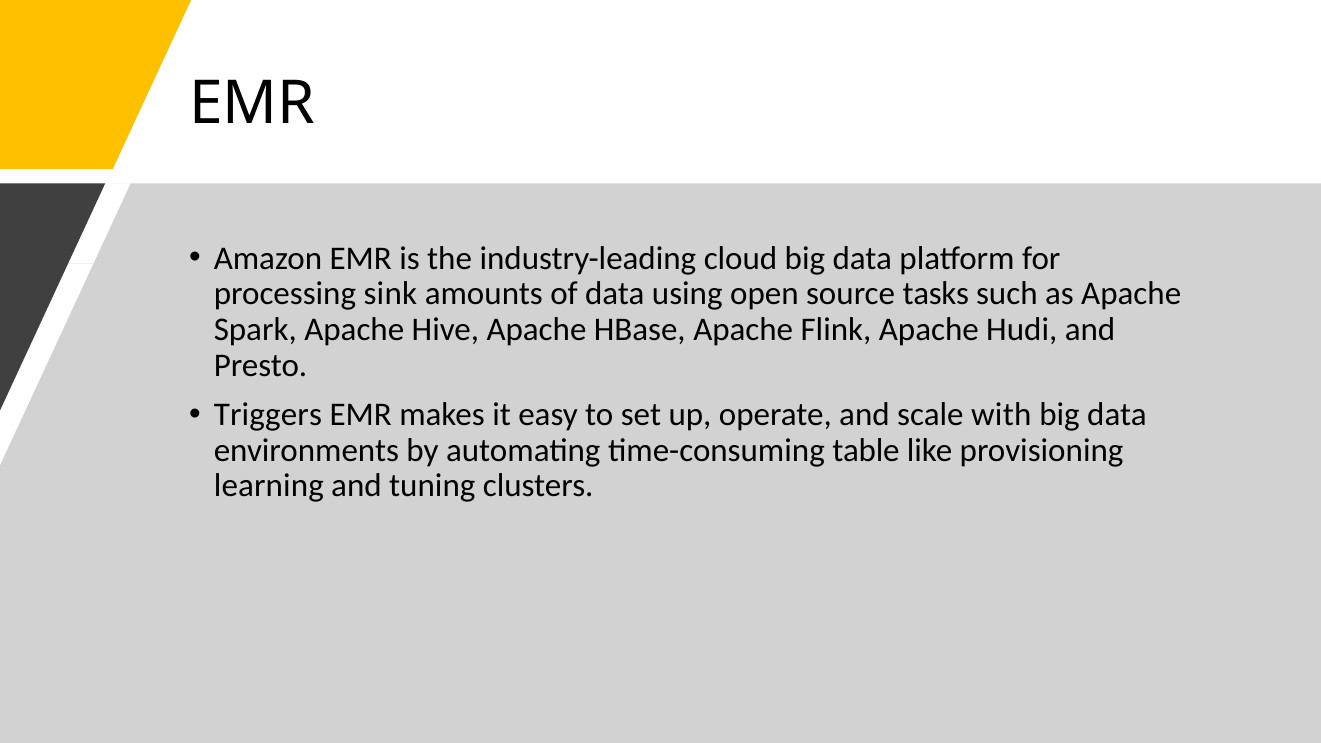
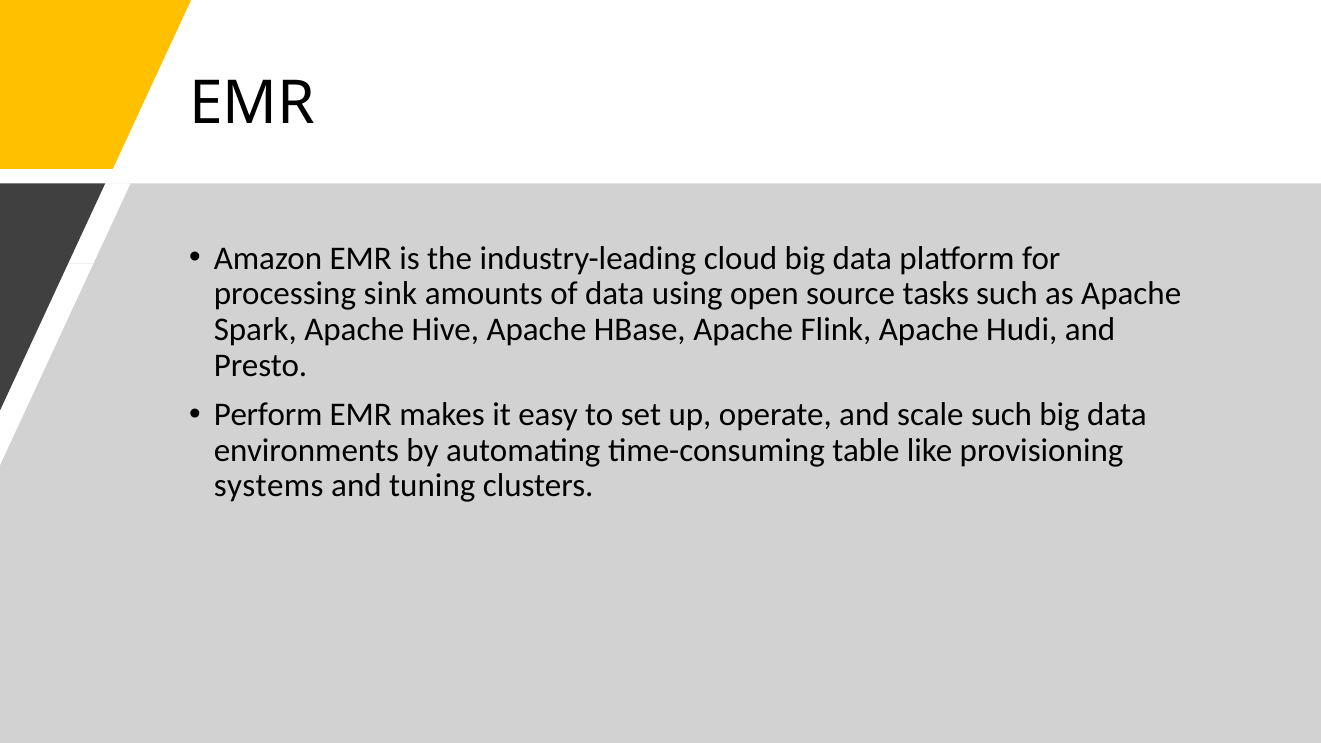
Triggers: Triggers -> Perform (268, 415)
scale with: with -> such (1002, 415)
learning: learning -> systems (269, 486)
